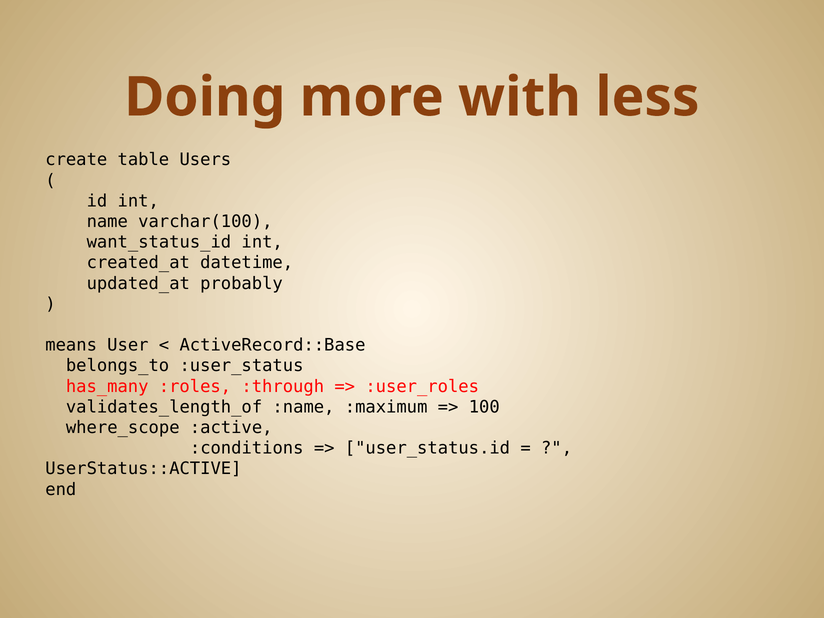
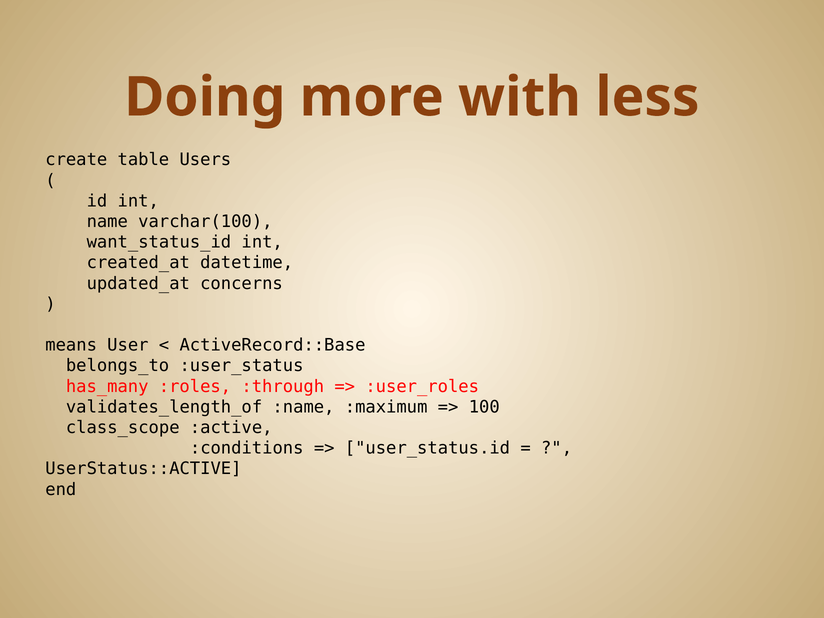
probably: probably -> concerns (241, 283)
where_scope: where_scope -> class_scope (123, 428)
